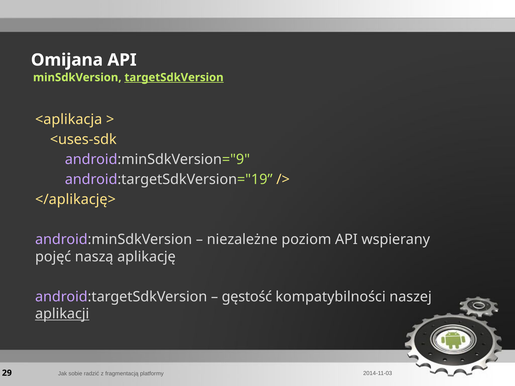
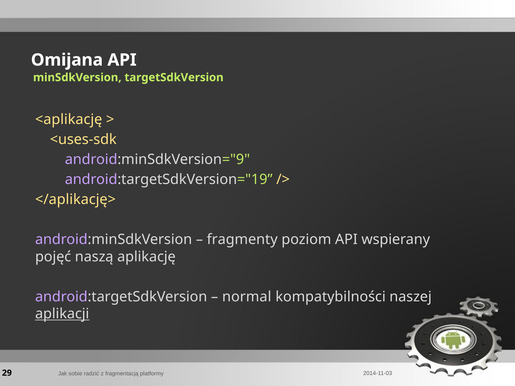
targetSdkVersion underline: present -> none (174, 77)
<aplikacja: <aplikacja -> <aplikację (69, 119)
niezależne: niezależne -> fragmenty (242, 240)
gęstość: gęstość -> normal (247, 297)
